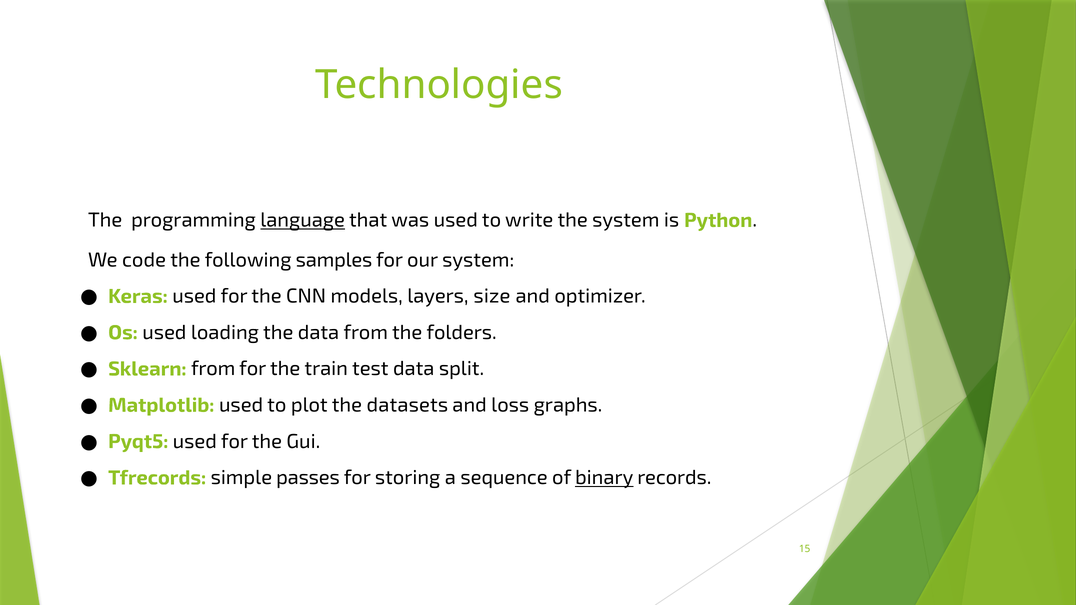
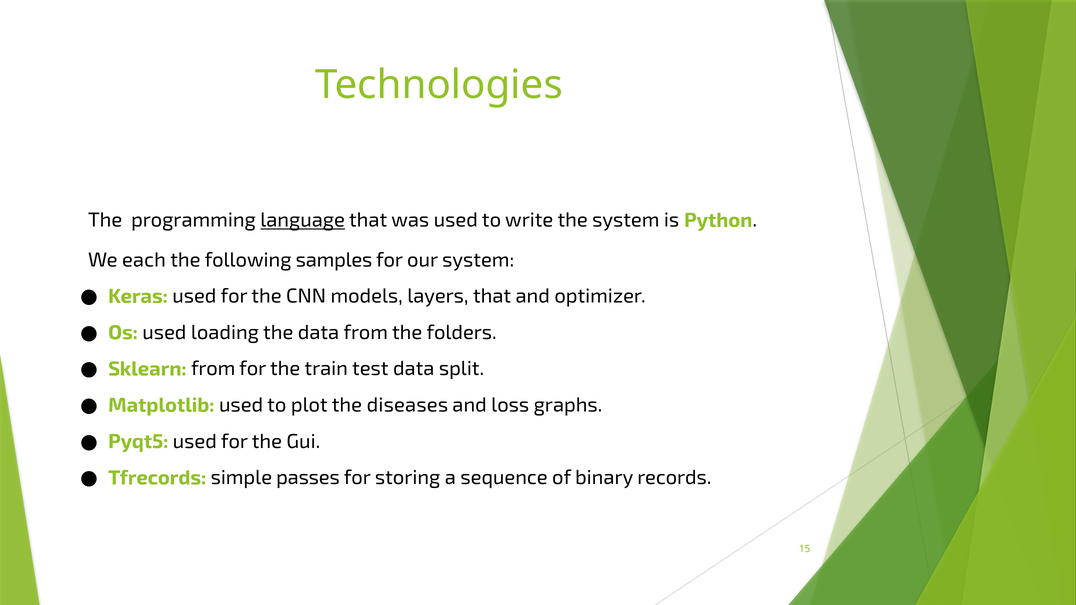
code: code -> each (144, 260)
layers size: size -> that (492, 296)
datasets: datasets -> diseases (407, 405)
binary underline: present -> none (604, 478)
